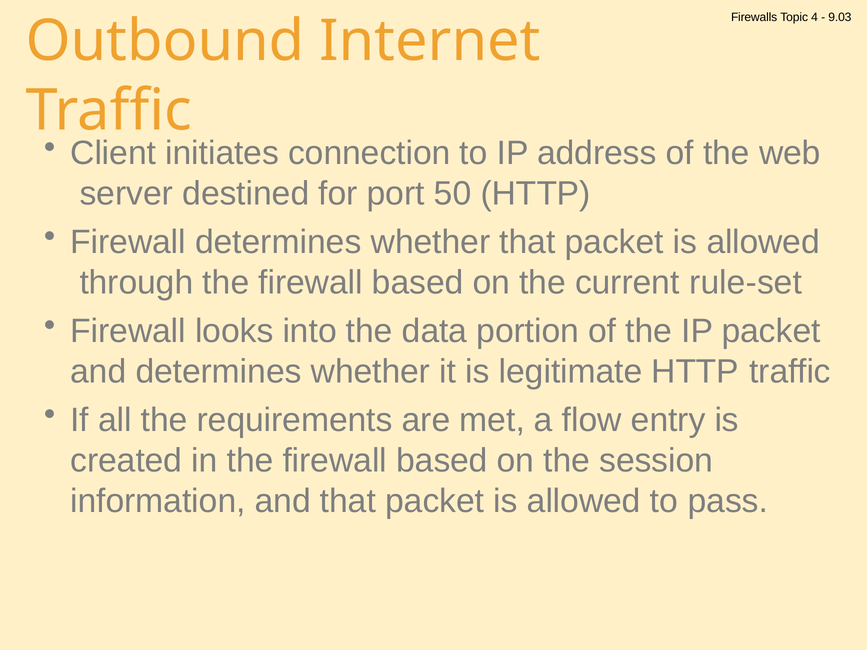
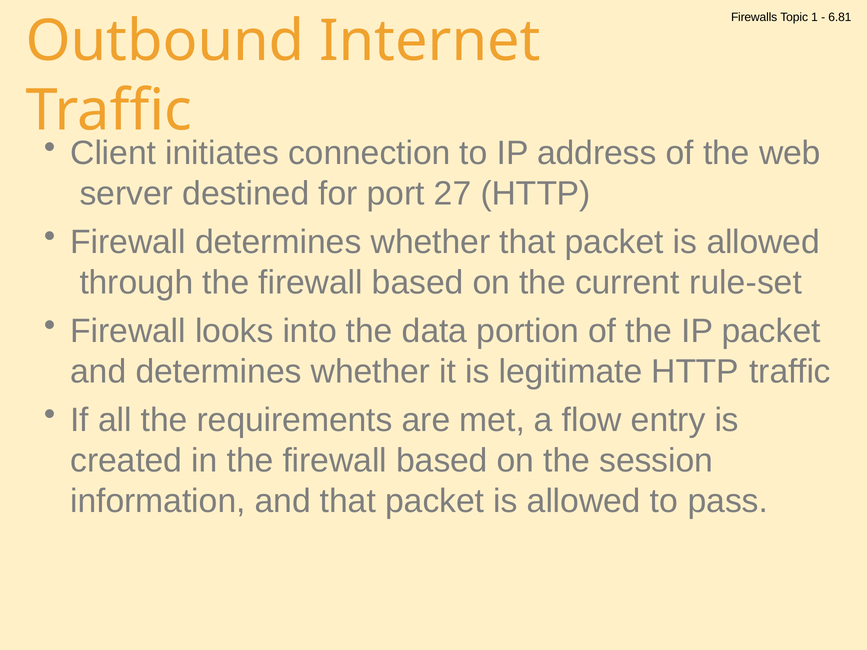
4: 4 -> 1 (815, 17)
9.03: 9.03 -> 6.81 (840, 17)
50: 50 -> 27 (453, 194)
